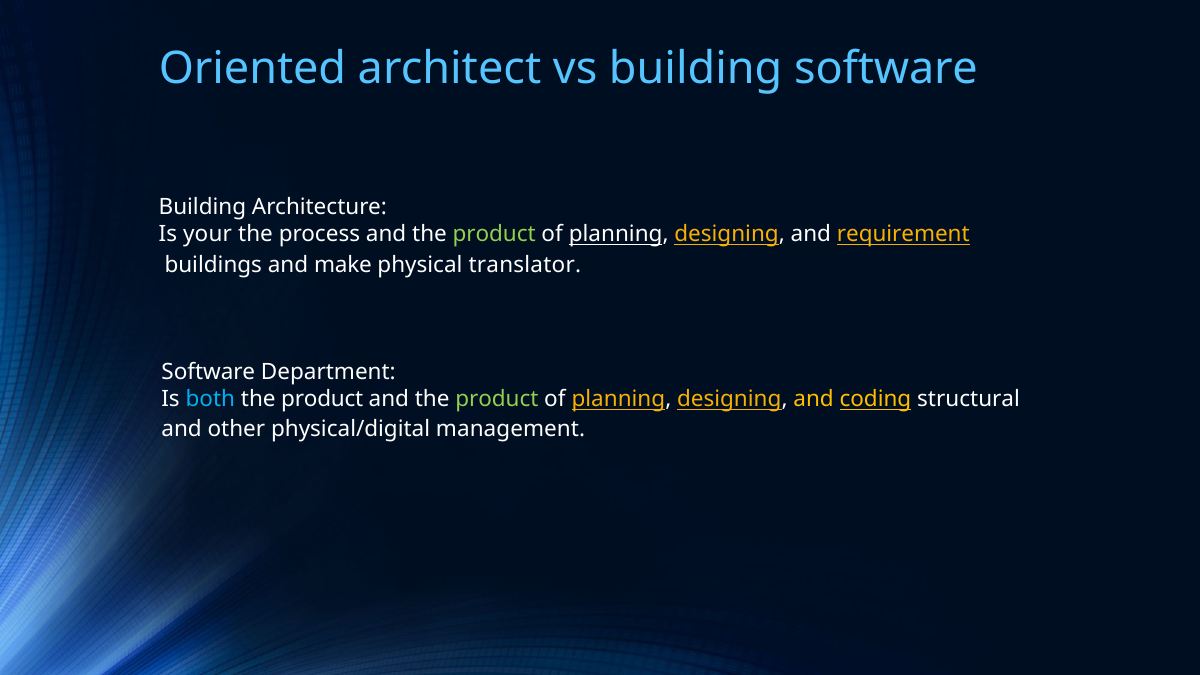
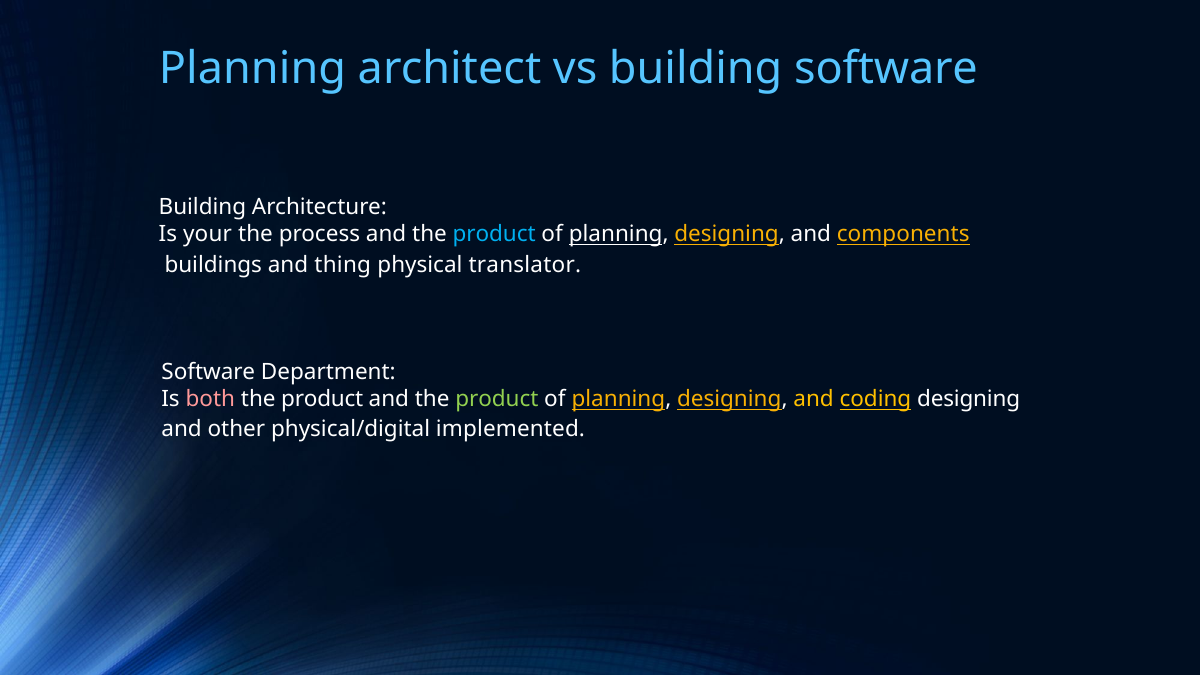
Oriented: Oriented -> Planning (252, 68)
product colour: light green -> light blue (494, 234)
requirement: requirement -> components (903, 234)
make: make -> thing (343, 265)
both colour: light blue -> pink (210, 399)
coding structural: structural -> designing (969, 399)
management: management -> implemented (511, 430)
